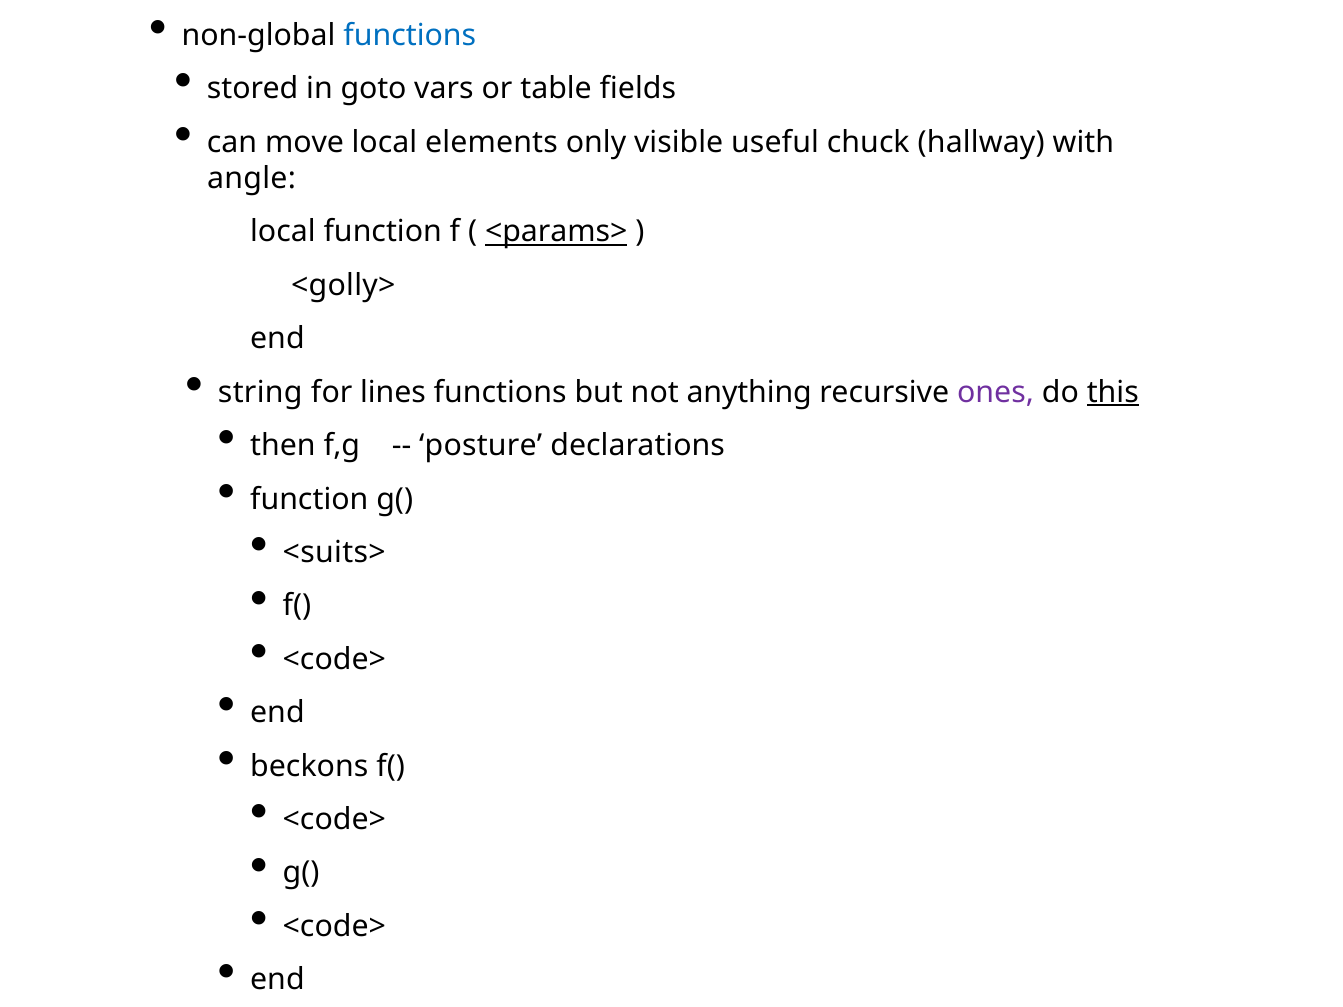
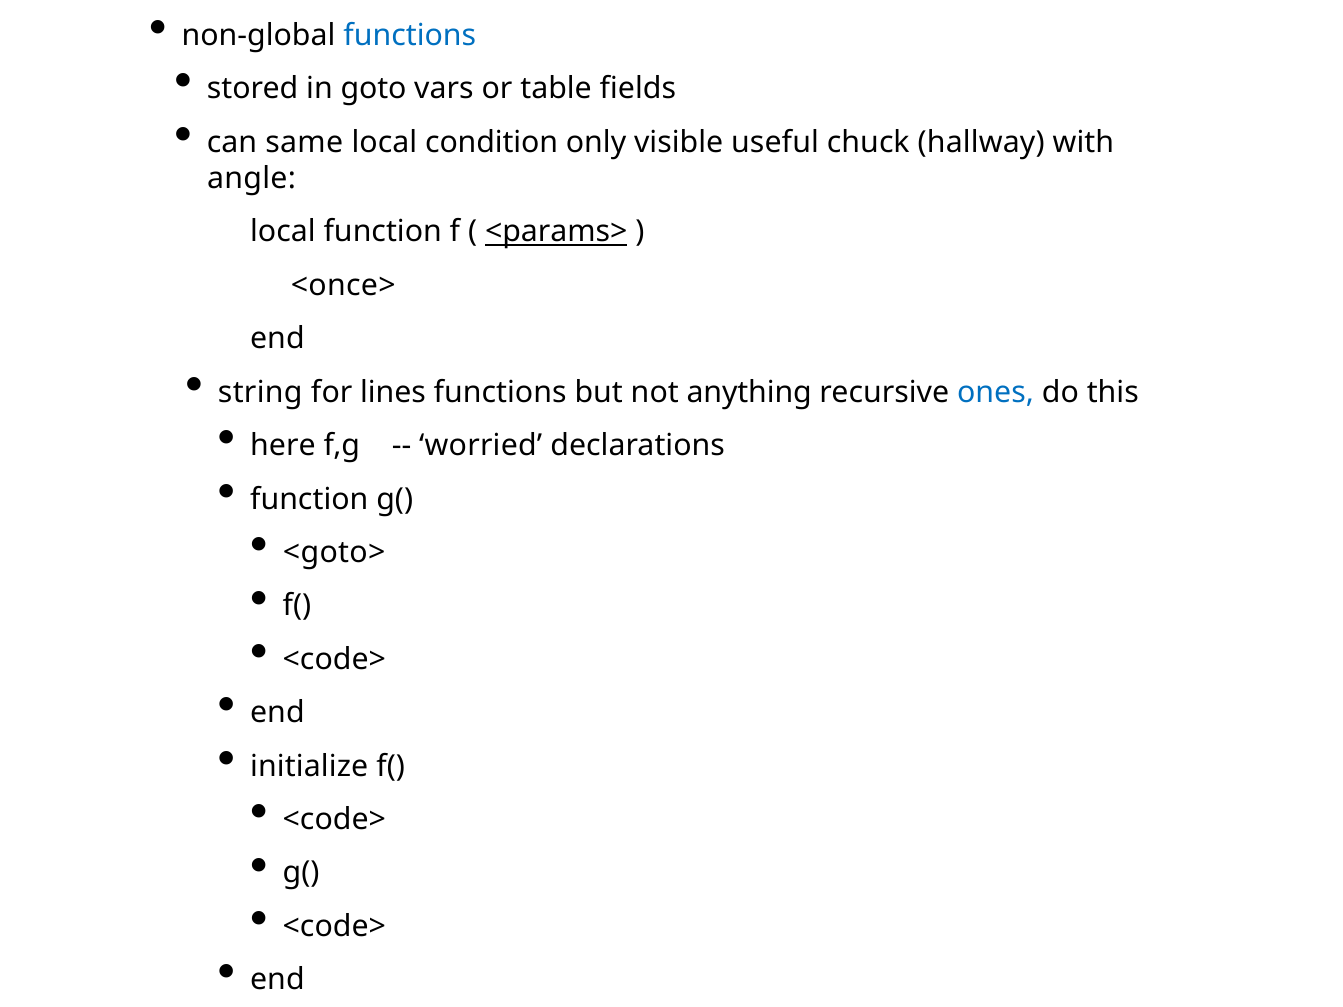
move: move -> same (304, 142)
elements: elements -> condition (492, 142)
<golly>: <golly> -> <once> (343, 285)
ones colour: purple -> blue (996, 392)
this underline: present -> none (1113, 392)
then: then -> here (283, 446)
posture: posture -> worried (481, 446)
<suits>: <suits> -> <goto> (334, 553)
beckons: beckons -> initialize (309, 766)
